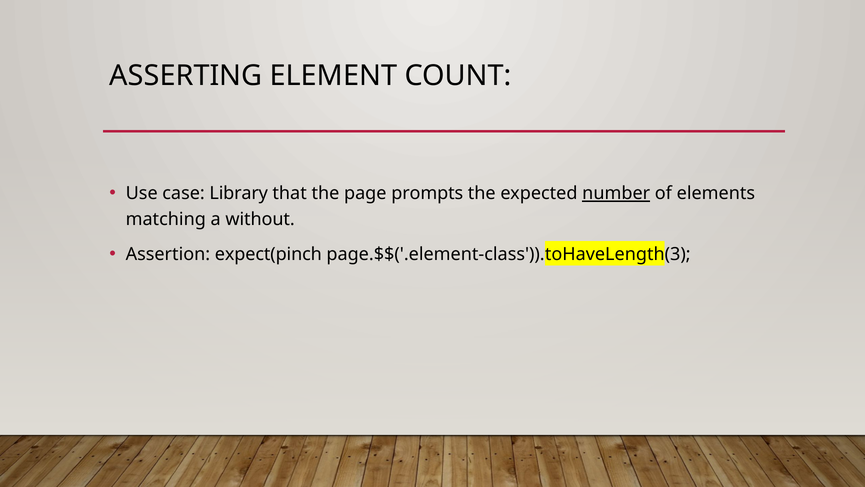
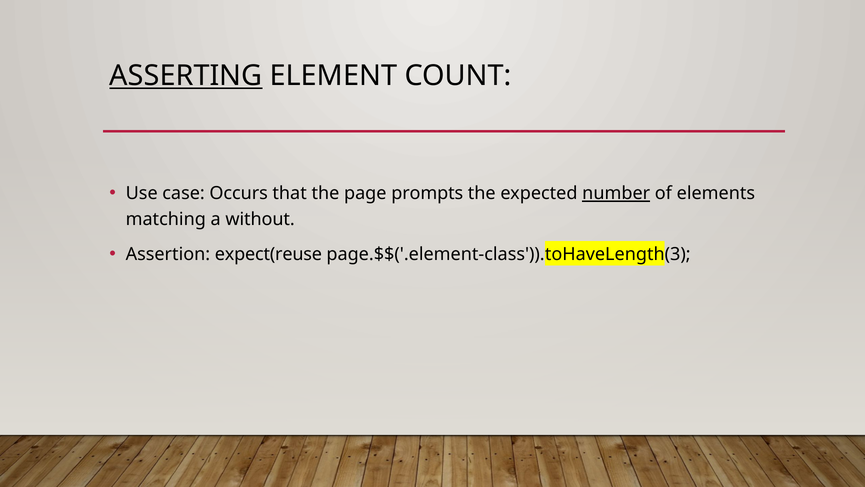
ASSERTING underline: none -> present (186, 76)
Library: Library -> Occurs (239, 193)
expect(pinch: expect(pinch -> expect(reuse (268, 254)
